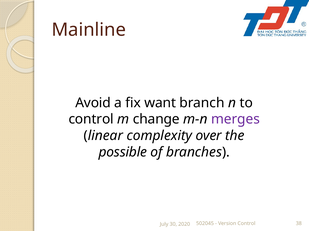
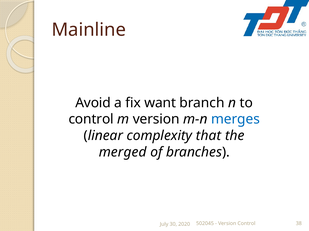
m change: change -> version (156, 120)
merges colour: purple -> blue (235, 120)
over: over -> that (209, 136)
possible: possible -> merged (123, 153)
